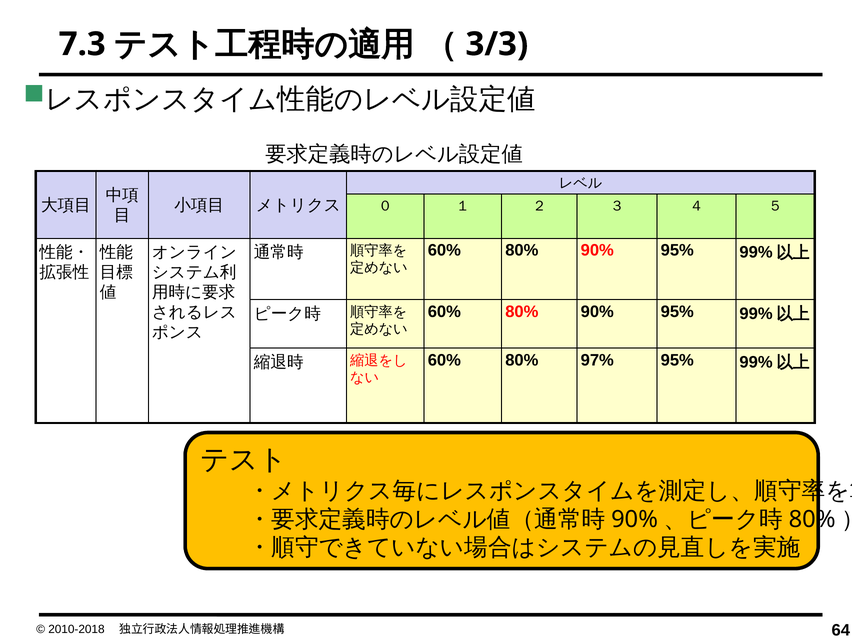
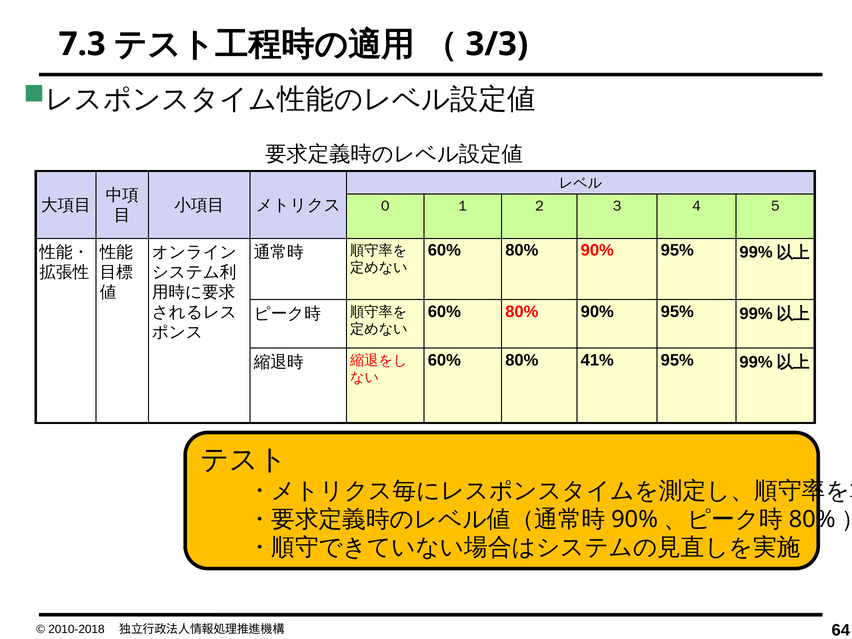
97%: 97% -> 41% (597, 360)
